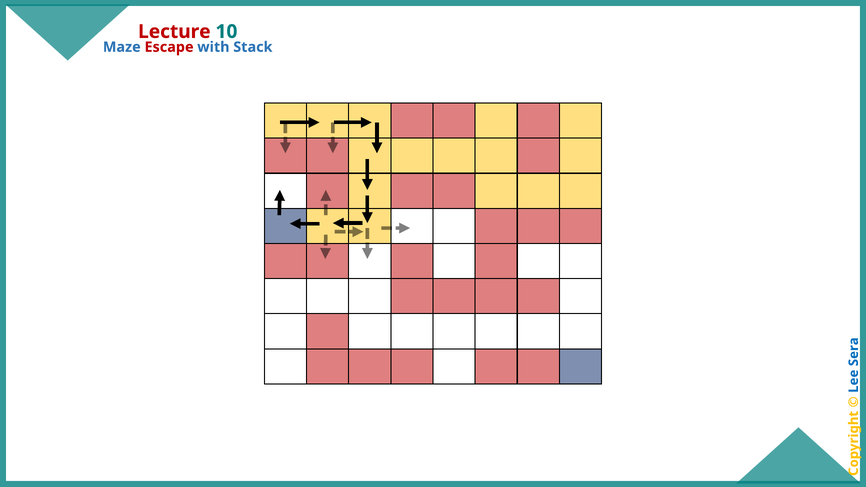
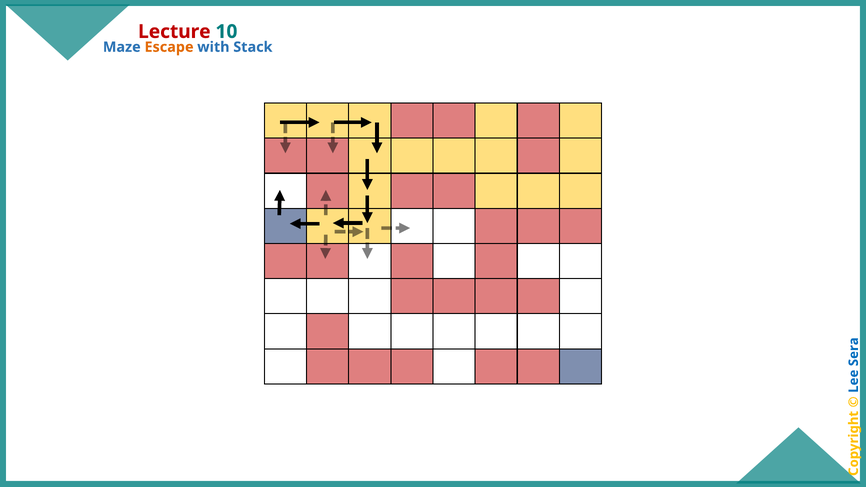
Escape colour: red -> orange (169, 47)
